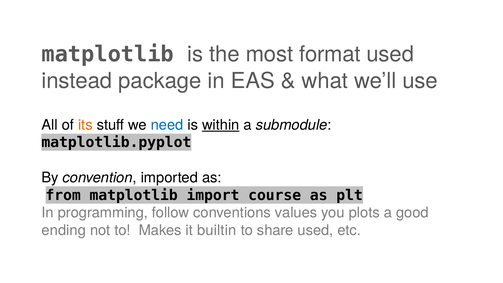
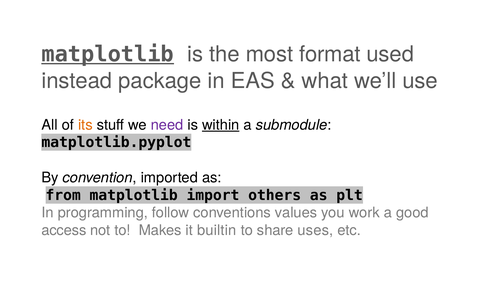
matplotlib underline: none -> present (108, 54)
need colour: blue -> purple (167, 125)
course: course -> others (275, 195)
plots: plots -> work (364, 213)
ending: ending -> access (64, 230)
share used: used -> uses (315, 230)
